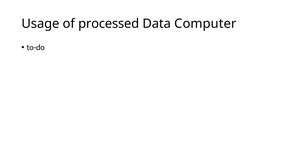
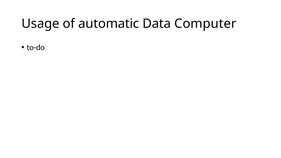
processed: processed -> automatic (109, 24)
